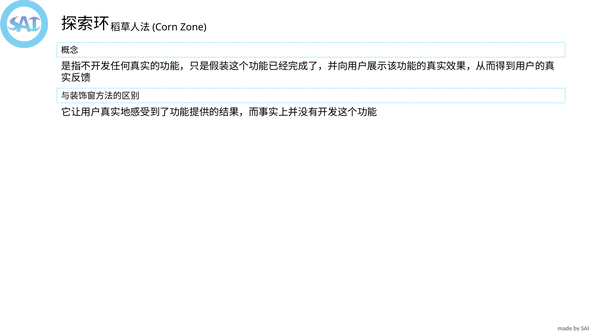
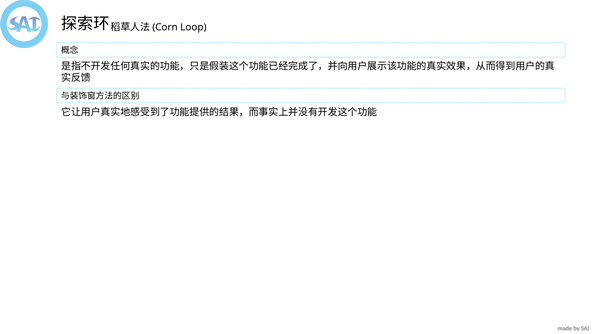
Zone: Zone -> Loop (193, 27)
